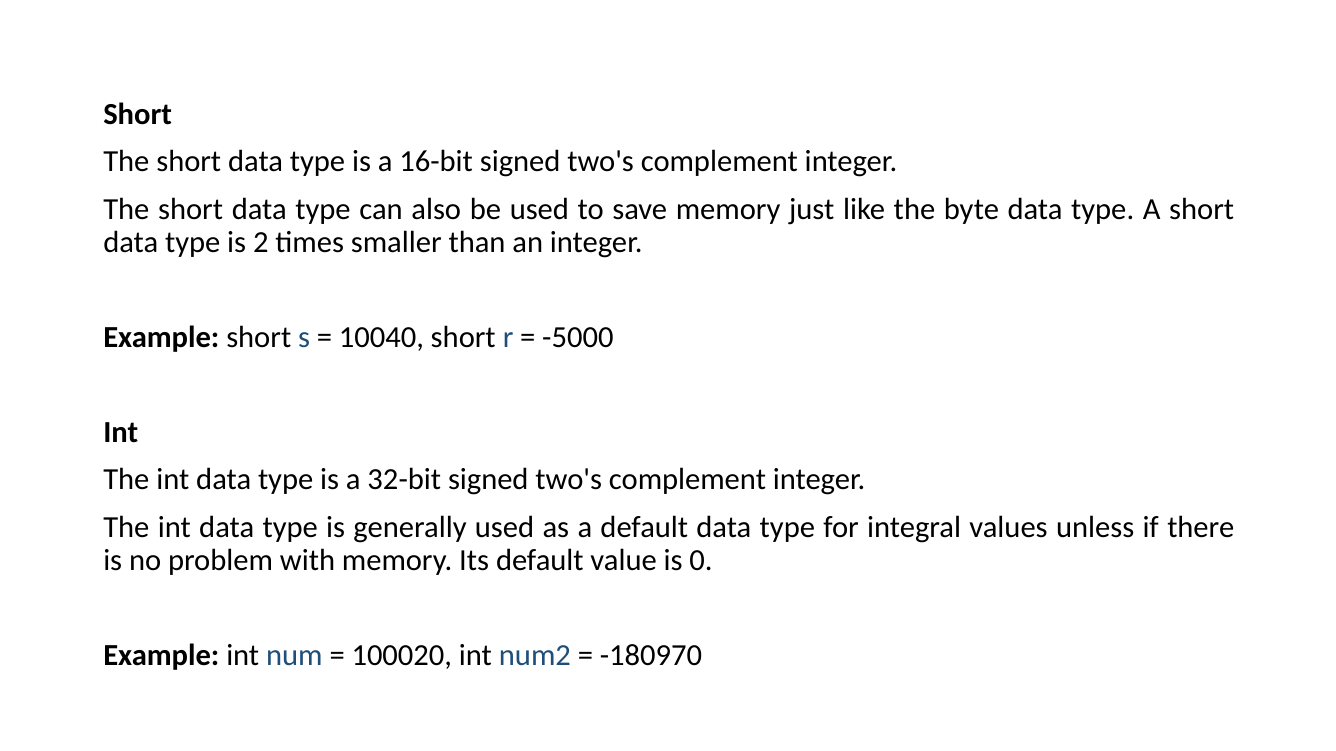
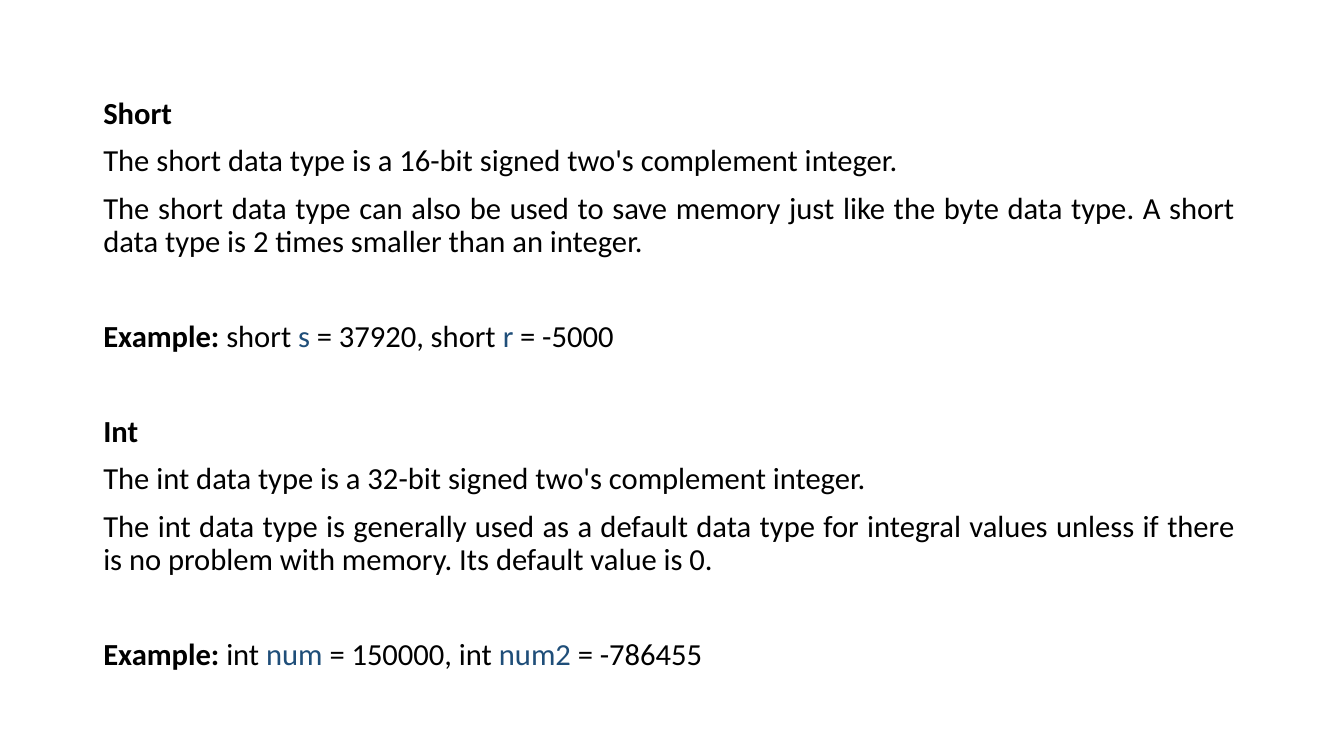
10040: 10040 -> 37920 (381, 338)
100020: 100020 -> 150000 (402, 656)
-180970: -180970 -> -786455 (651, 656)
